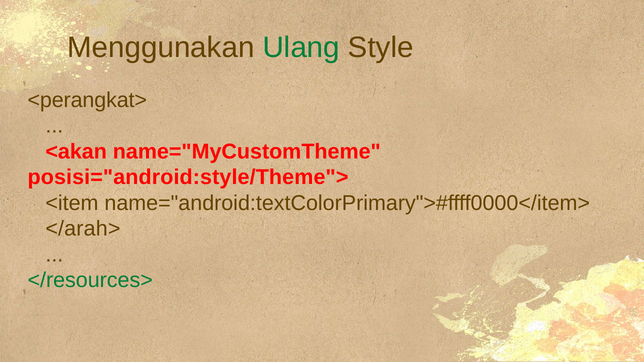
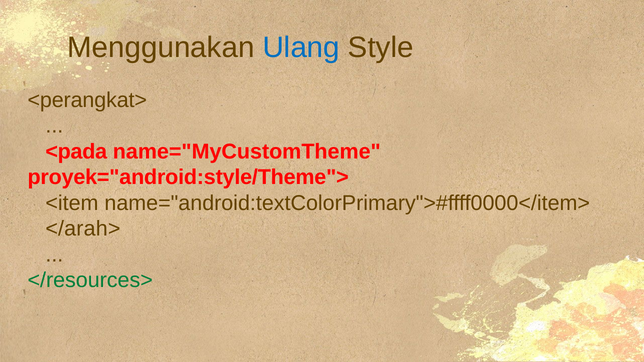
Ulang colour: green -> blue (301, 48)
<akan: <akan -> <pada (76, 152)
posisi="android:style/Theme">: posisi="android:style/Theme"> -> proyek="android:style/Theme"> (188, 177)
